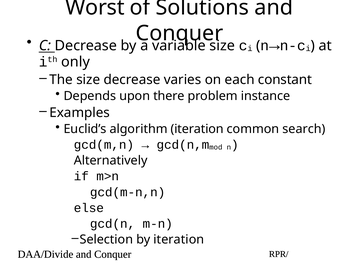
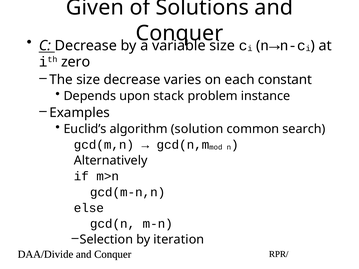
Worst: Worst -> Given (95, 8)
only: only -> zero (76, 62)
there: there -> stack (169, 96)
algorithm iteration: iteration -> solution (197, 129)
